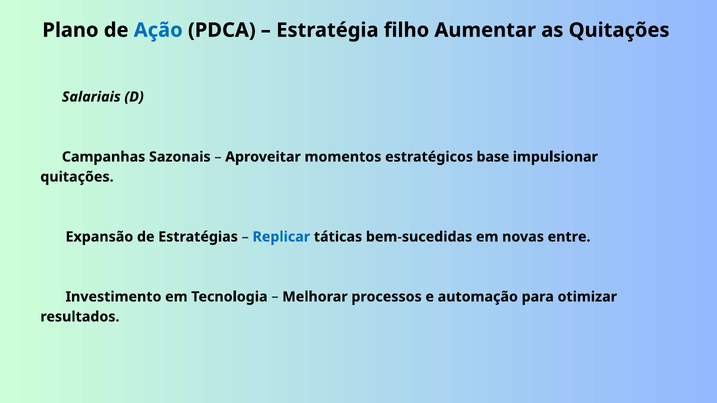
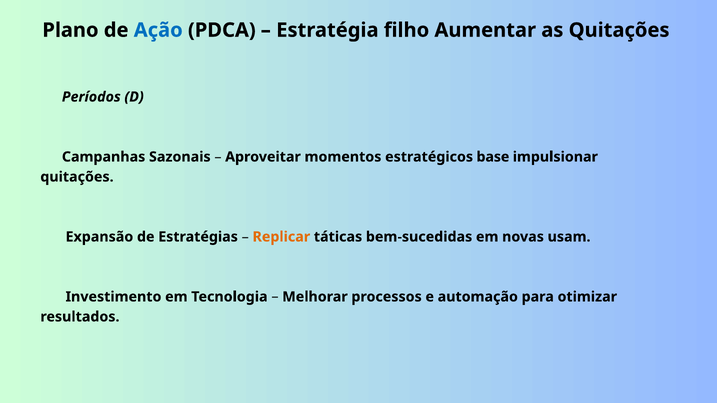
Salariais: Salariais -> Períodos (91, 97)
Replicar colour: blue -> orange (281, 237)
entre: entre -> usam (569, 237)
